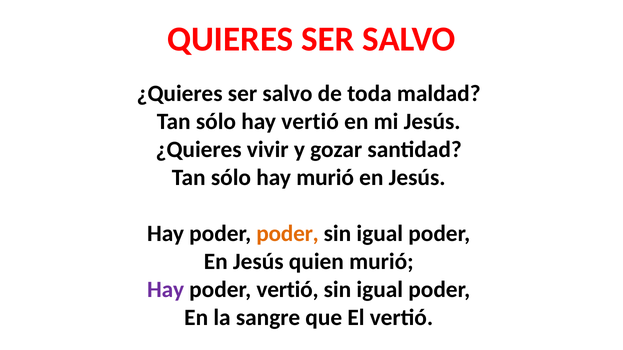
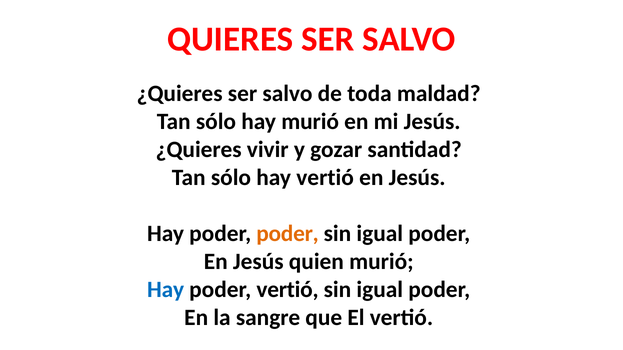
hay vertió: vertió -> murió (310, 122)
hay murió: murió -> vertió (325, 178)
Hay colour: purple -> blue (166, 290)
